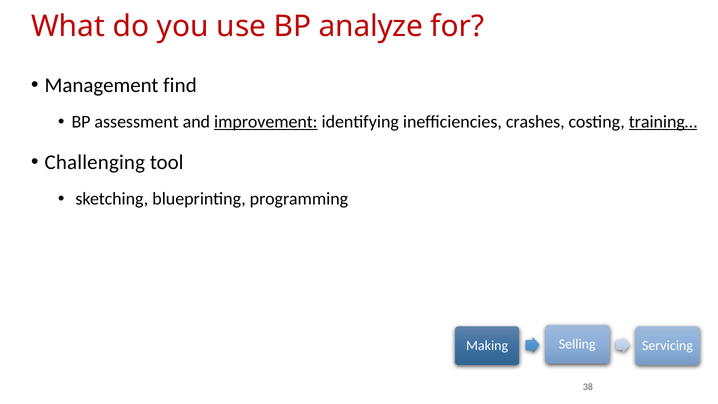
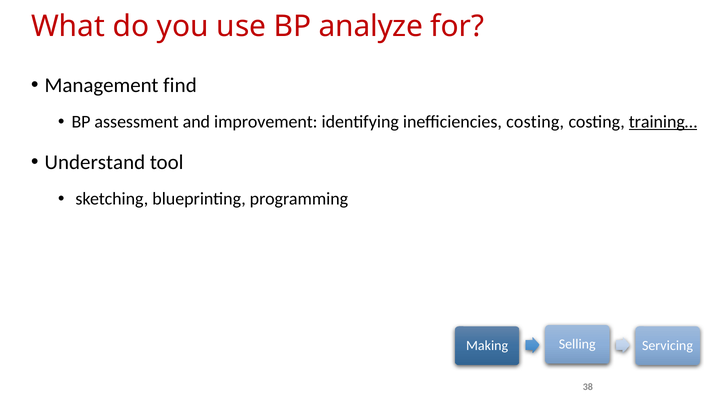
improvement underline: present -> none (266, 122)
inefficiencies crashes: crashes -> costing (535, 122)
Challenging: Challenging -> Understand (95, 162)
